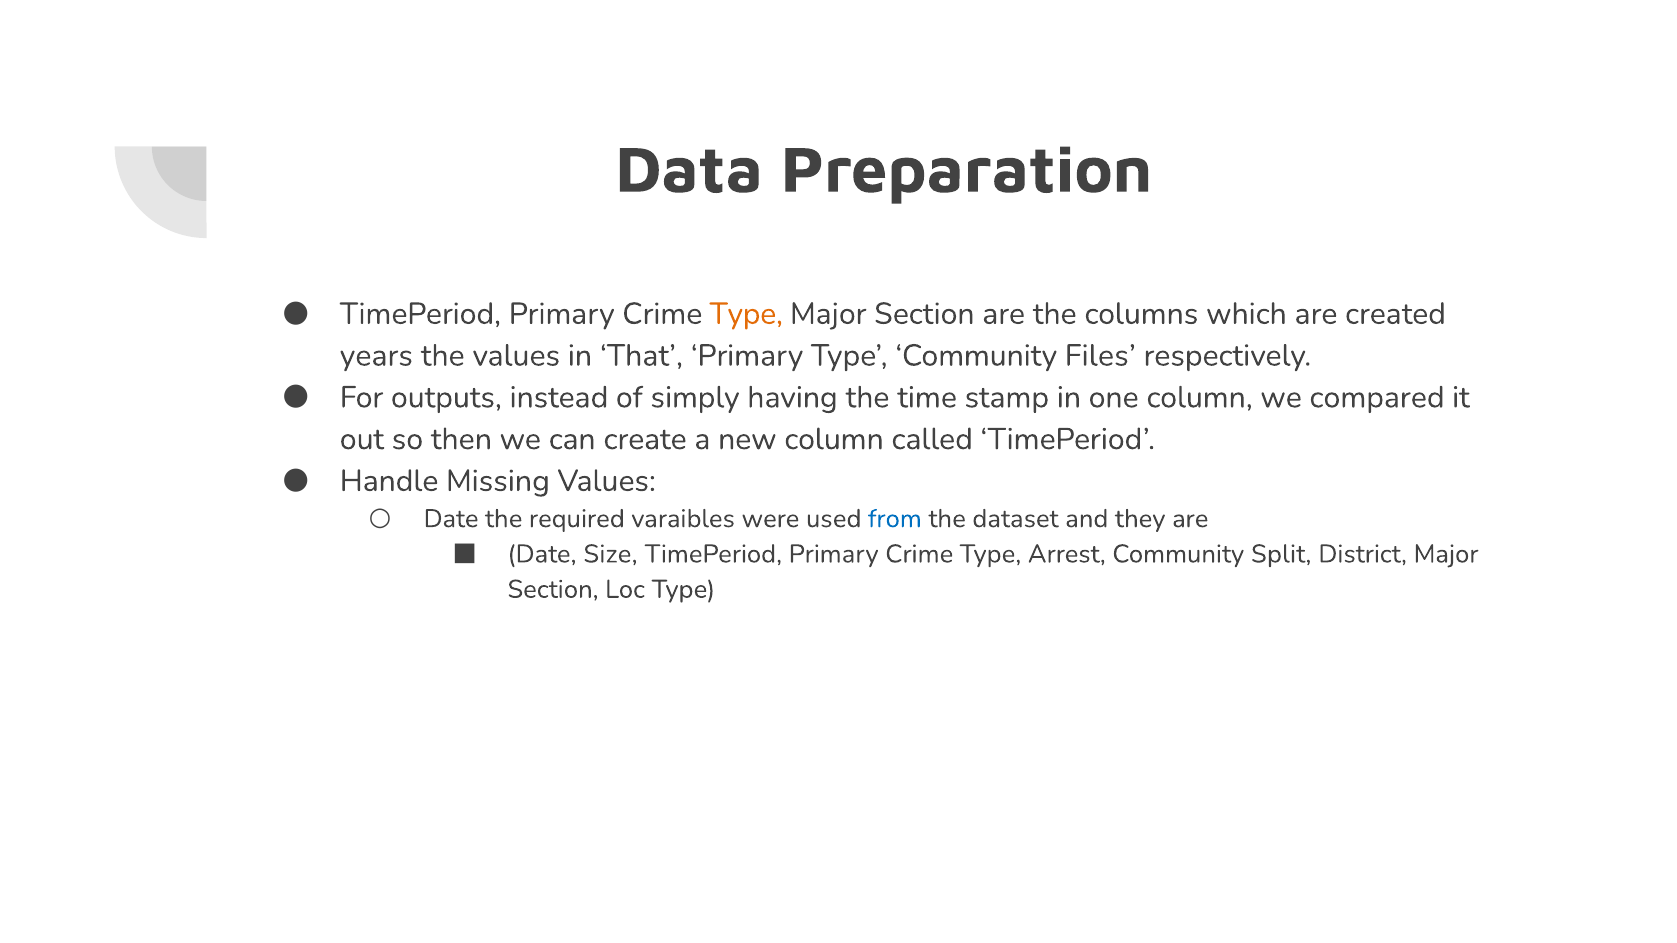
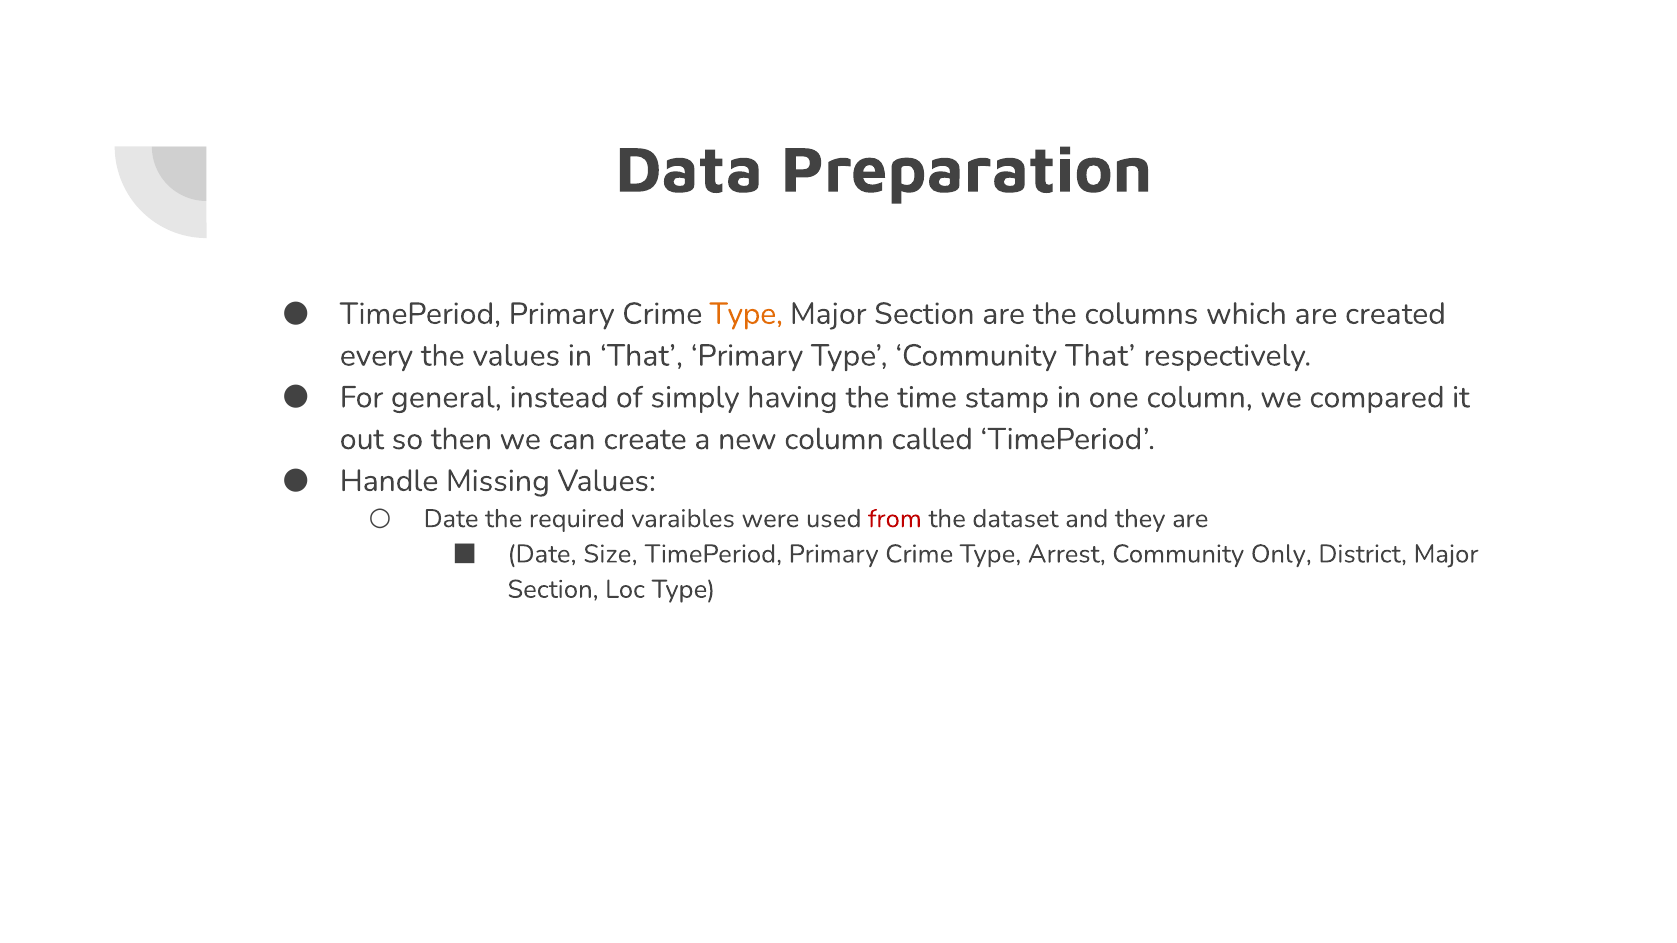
years: years -> every (376, 356)
Community Files: Files -> That (1100, 356)
outputs: outputs -> general (446, 397)
from colour: blue -> red (895, 519)
Split: Split -> Only (1281, 554)
